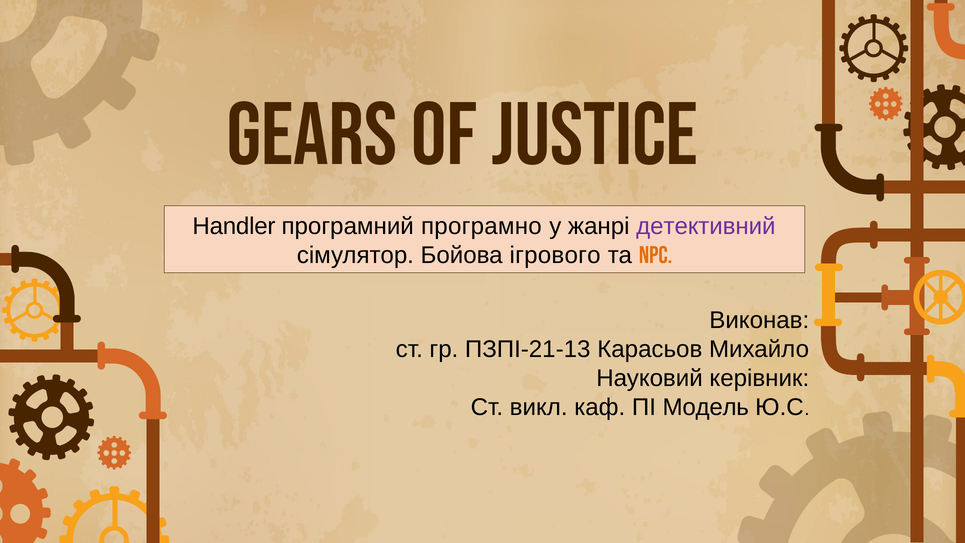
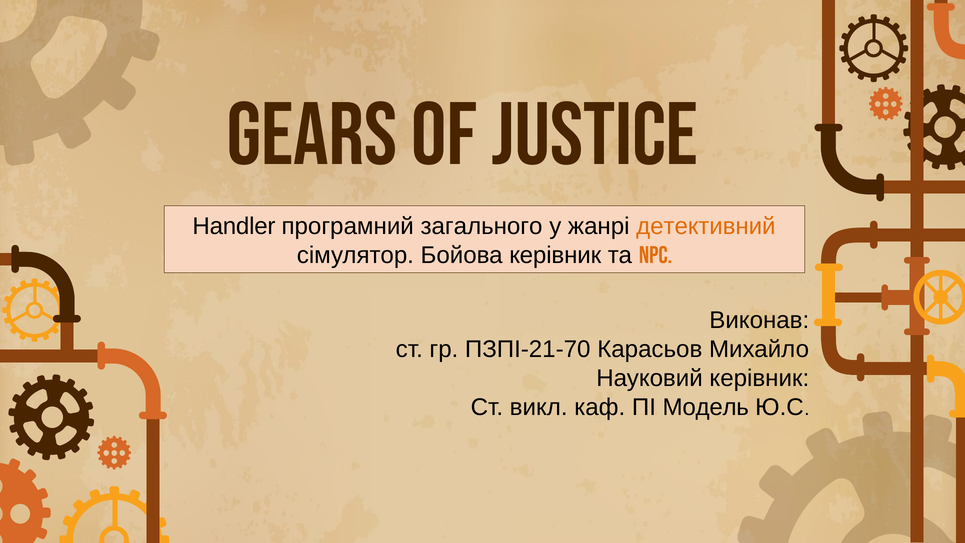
програмно: програмно -> загального (482, 226)
детективний colour: purple -> orange (706, 226)
Бойова ігрового: ігрового -> керівник (555, 255)
ПЗПІ-21-13: ПЗПІ-21-13 -> ПЗПІ-21-70 (528, 349)
